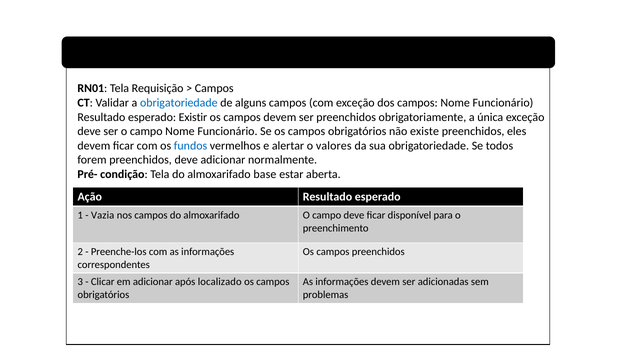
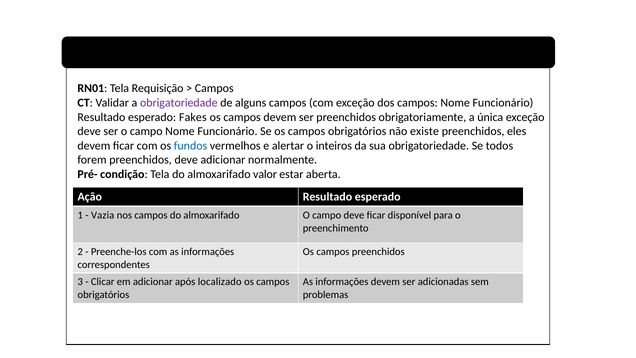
obrigatoriedade colour: blue -> purple (179, 103)
Existir: Existir -> Fakes (193, 117)
valores: valores -> inteiros (334, 146)
base: base -> valor (265, 174)
